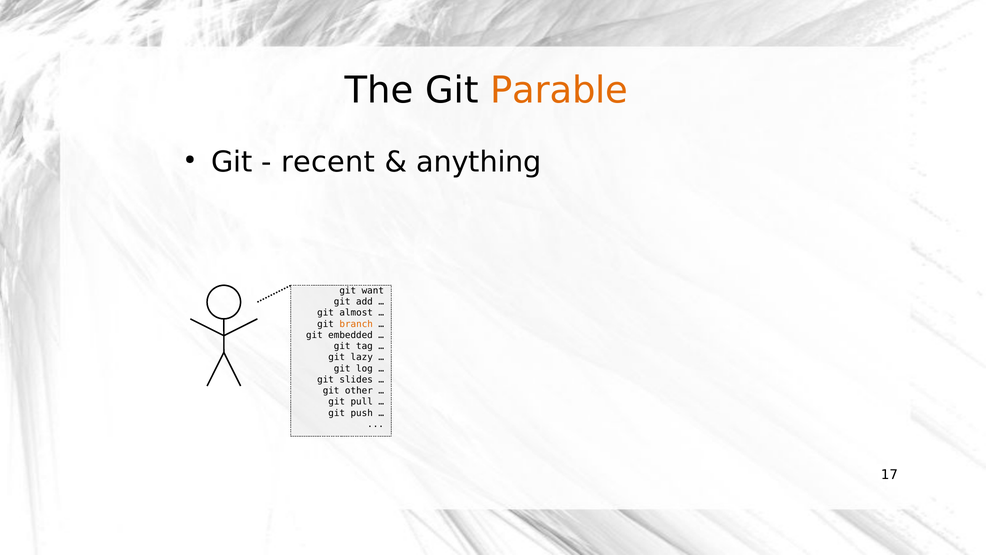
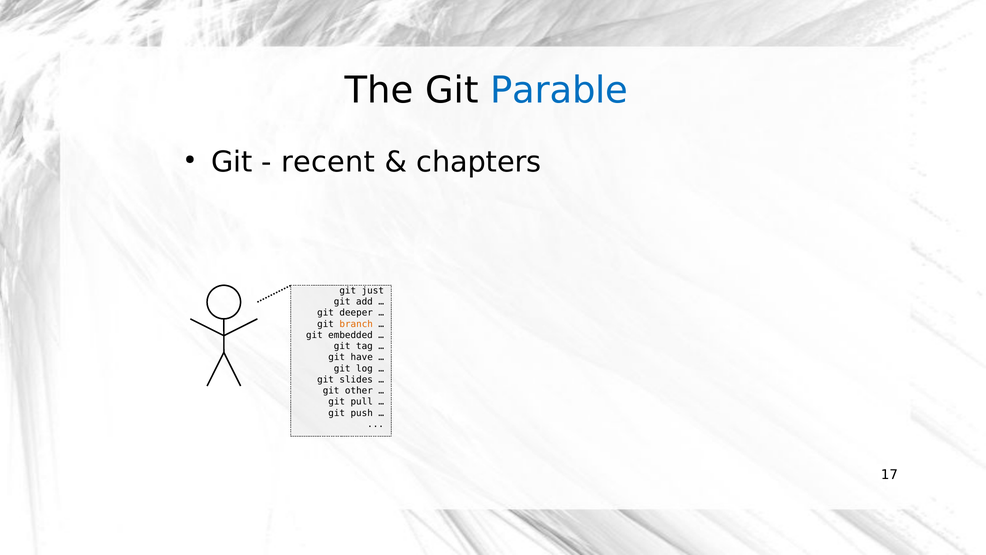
Parable colour: orange -> blue (559, 90)
anything: anything -> chapters (479, 162)
want: want -> just (373, 290)
almost: almost -> deeper (356, 313)
lazy: lazy -> have (362, 357)
